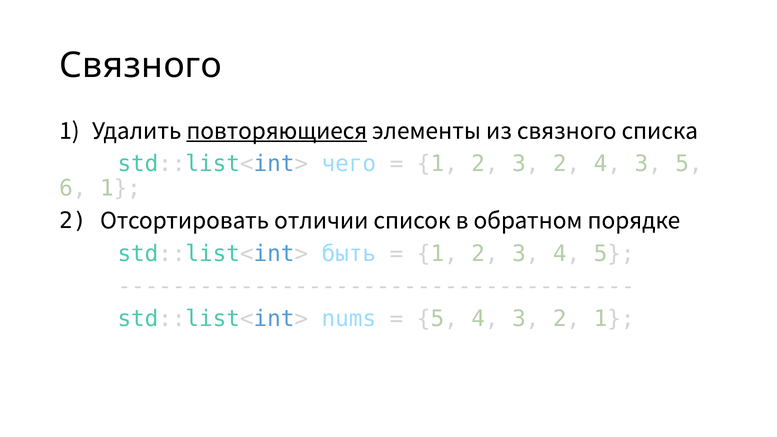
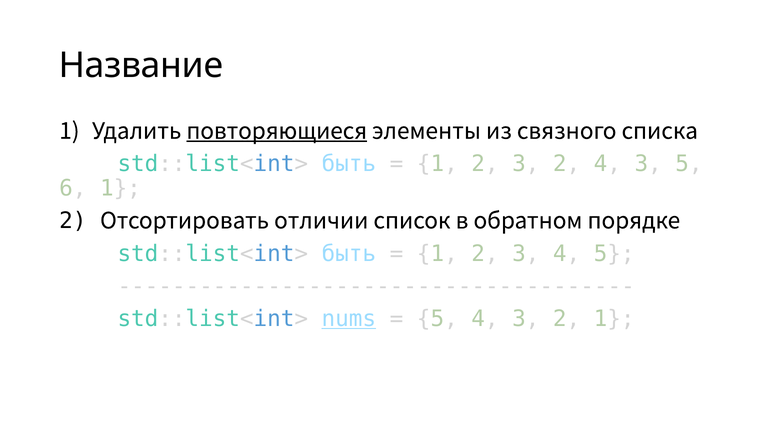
Связного: Связного -> Название (141, 65)
чего: чего -> быть (349, 164)
nums underline: none -> present (349, 319)
